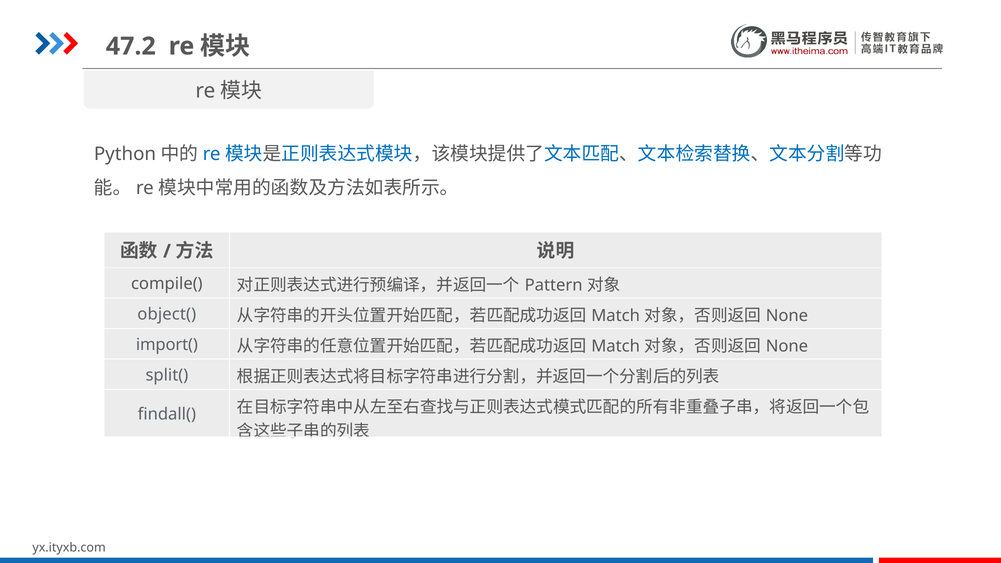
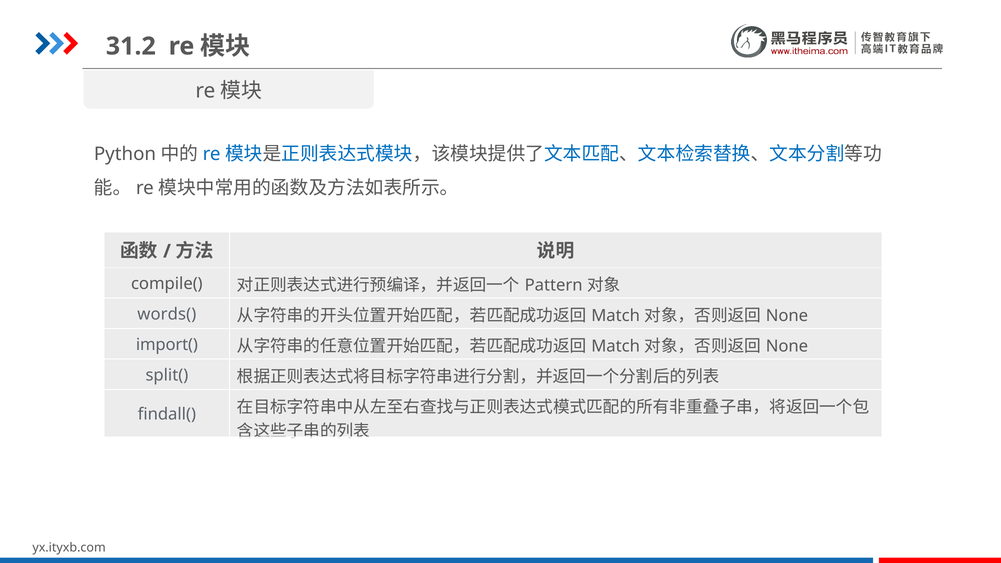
47.2: 47.2 -> 31.2 (131, 46)
object(: object( -> words( (167, 314)
